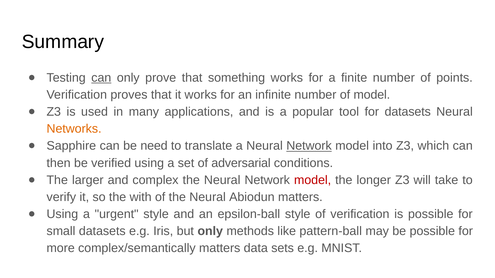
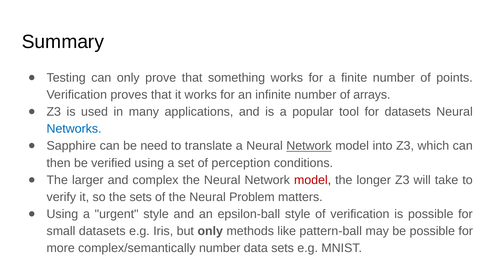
can underline: present -> none (101, 78)
of model: model -> arrays (372, 95)
Networks colour: orange -> blue (74, 129)
adversarial: adversarial -> perception (241, 163)
the with: with -> sets (141, 197)
Abiodun: Abiodun -> Problem (252, 197)
complex/semantically matters: matters -> number (220, 249)
